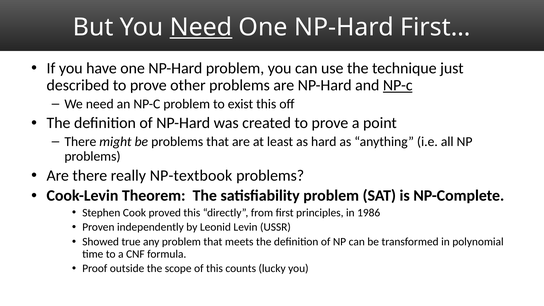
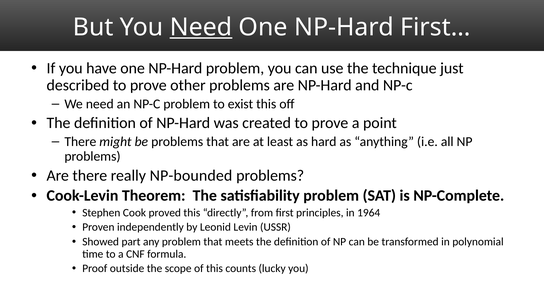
NP-c underline: present -> none (398, 85)
NP-textbook: NP-textbook -> NP-bounded (191, 175)
1986: 1986 -> 1964 (369, 213)
true: true -> part (131, 242)
